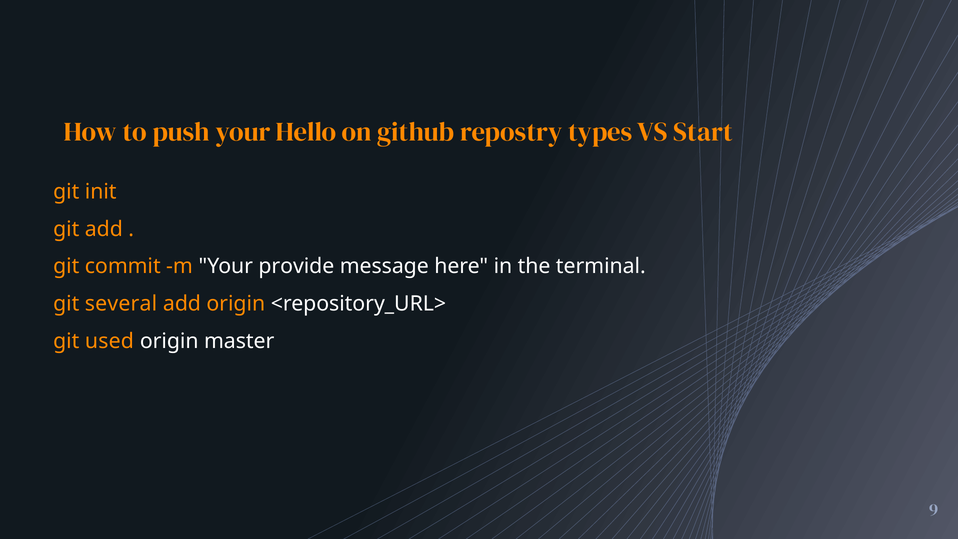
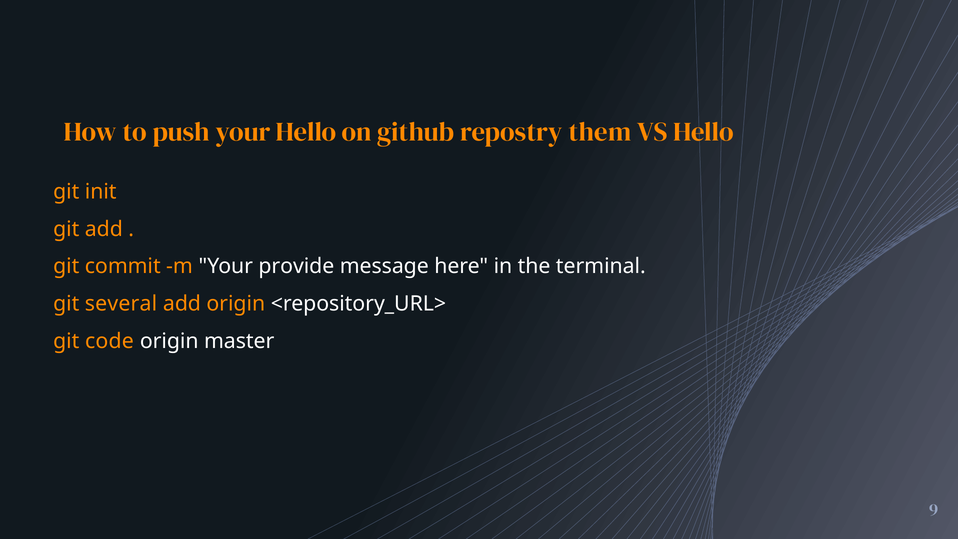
types: types -> them (600, 132)
VS Start: Start -> Hello (703, 132)
used: used -> code (109, 341)
